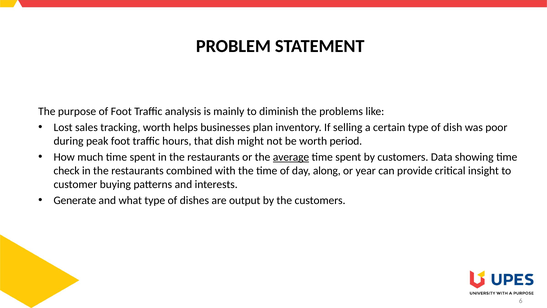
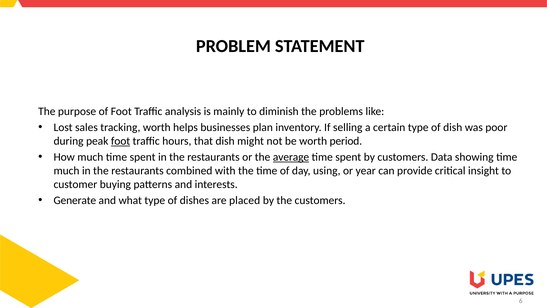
foot underline: none -> present (121, 141)
check: check -> much (67, 171)
along: along -> using (327, 171)
output: output -> placed (245, 200)
